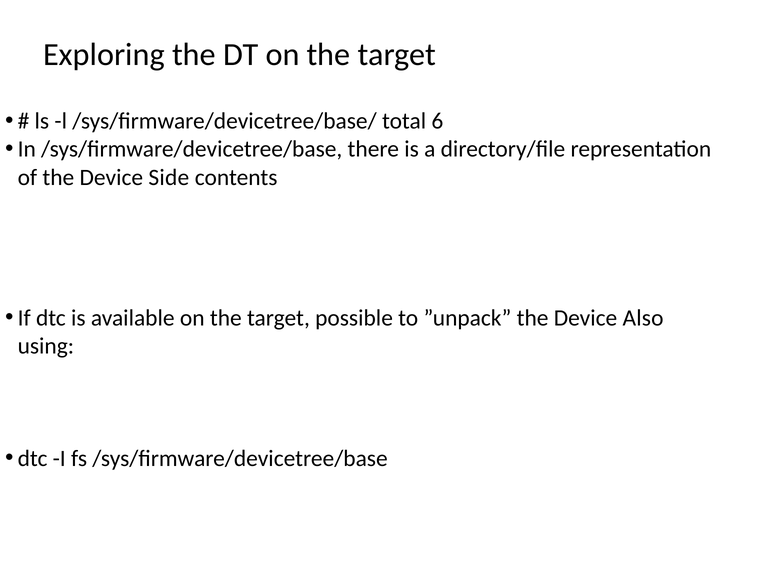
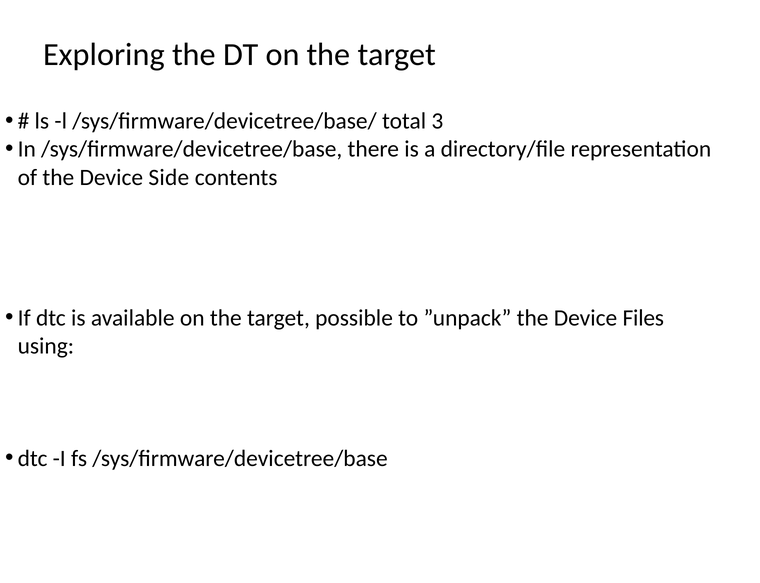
6: 6 -> 3 (437, 121)
Also: Also -> Files (643, 318)
